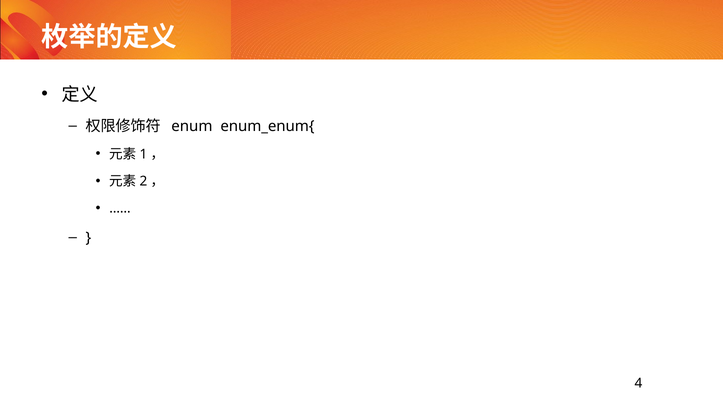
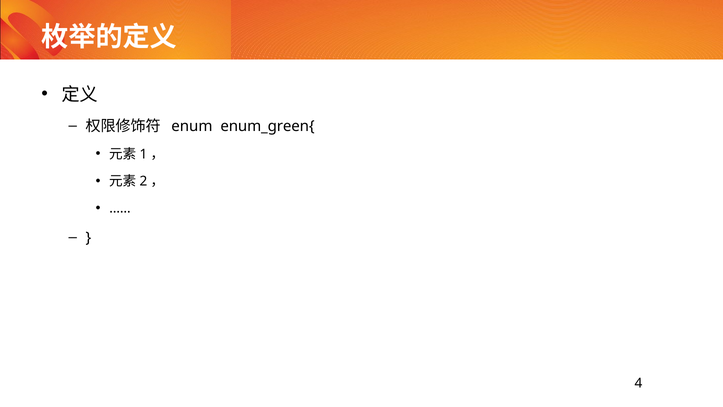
enum_enum{: enum_enum{ -> enum_green{ (268, 126)
